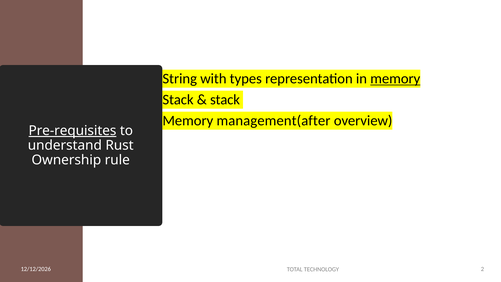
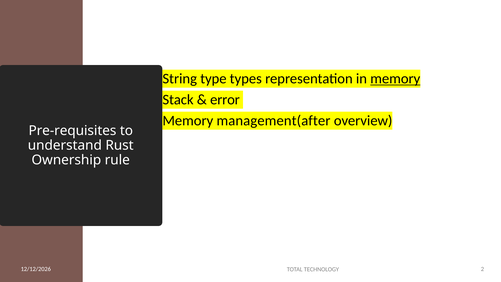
with: with -> type (213, 79)
stack: stack -> error (225, 100)
Pre-requisites underline: present -> none (72, 131)
